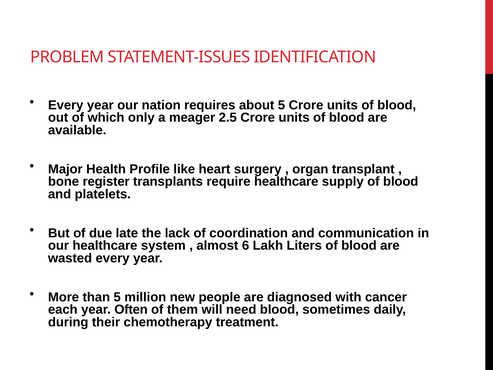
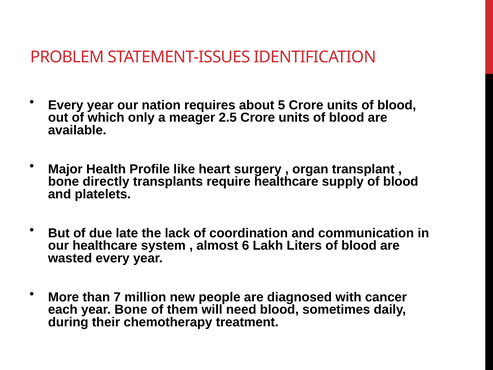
register: register -> directly (106, 182)
than 5: 5 -> 7 (117, 297)
year Often: Often -> Bone (131, 309)
